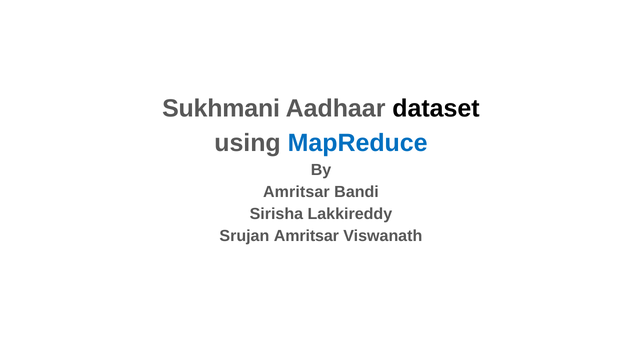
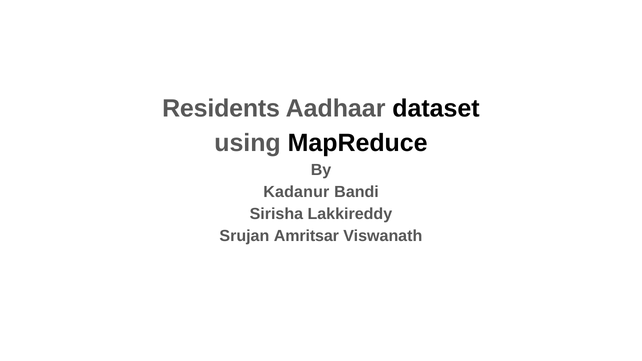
Sukhmani: Sukhmani -> Residents (221, 109)
MapReduce colour: blue -> black (358, 143)
Amritsar: Amritsar -> Kadanur (296, 192)
